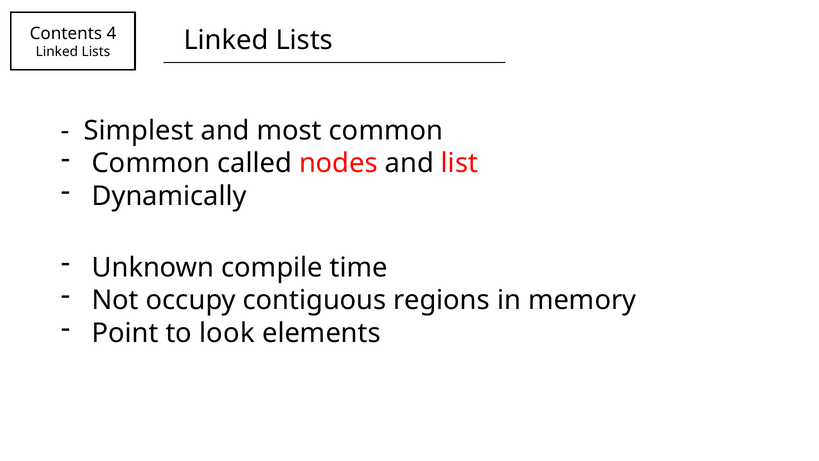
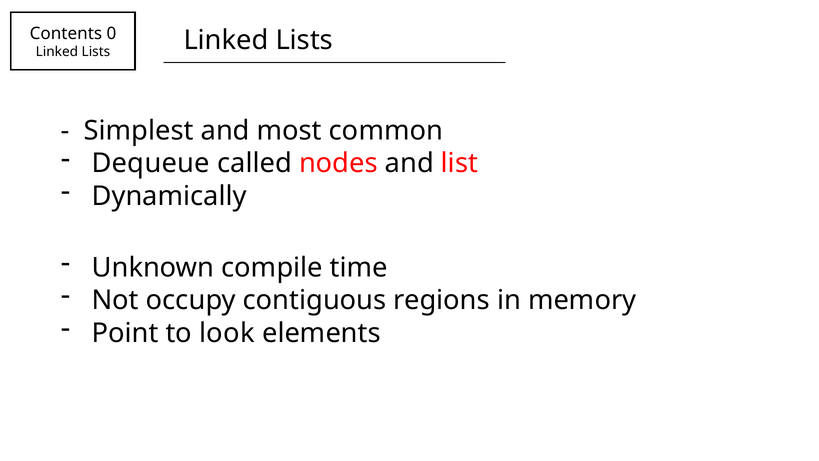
4: 4 -> 0 (111, 33)
Common: Common -> Dequeue (151, 163)
